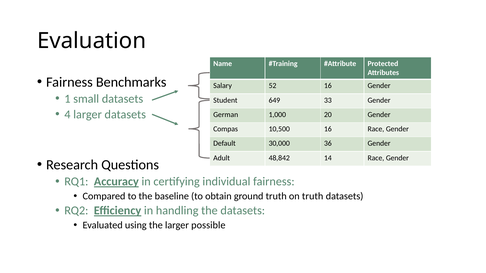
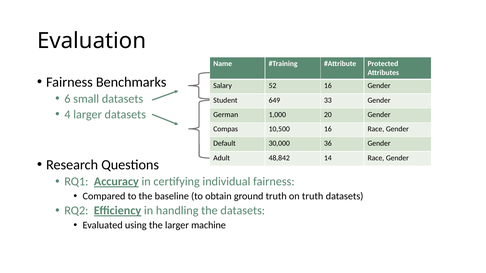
1: 1 -> 6 (67, 99)
possible: possible -> machine (208, 226)
